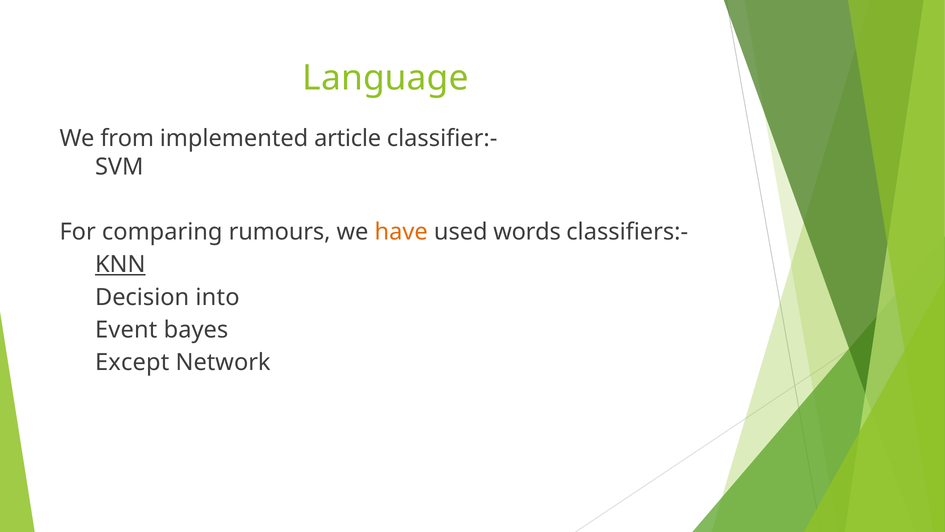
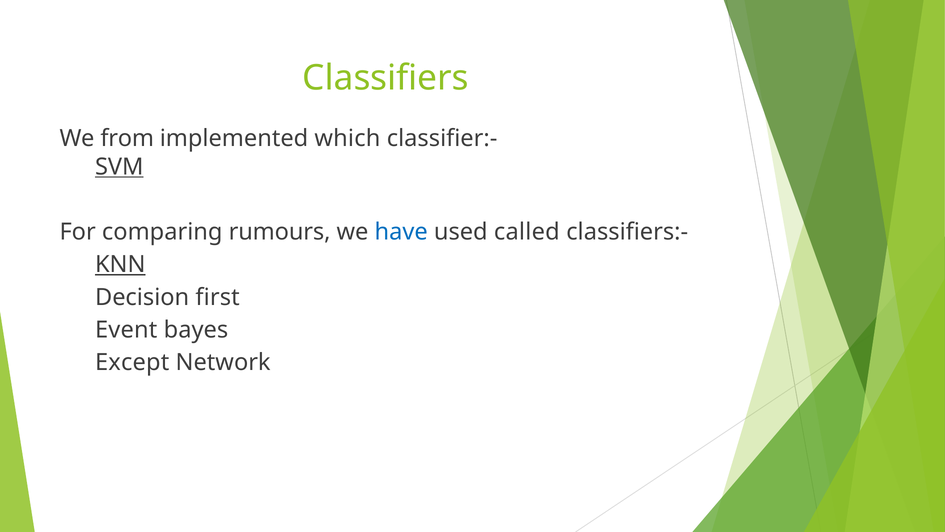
Language: Language -> Classifiers (386, 78)
article: article -> which (347, 138)
SVM underline: none -> present (119, 167)
have colour: orange -> blue (401, 232)
words: words -> called (527, 232)
into: into -> first (218, 297)
